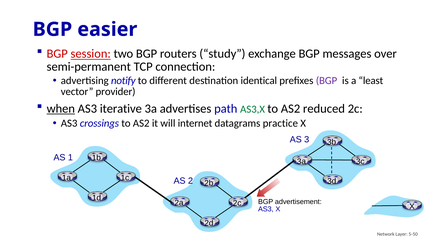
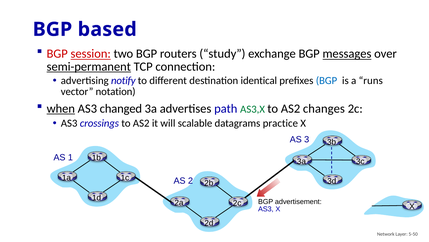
easier: easier -> based (107, 29)
messages underline: none -> present (347, 54)
semi-permanent underline: none -> present (89, 66)
BGP colour: purple -> blue (327, 80)
least: least -> runs (371, 80)
provider: provider -> notation (116, 91)
iterative: iterative -> changed (121, 108)
reduced: reduced -> changes (324, 108)
internet: internet -> scalable (195, 123)
